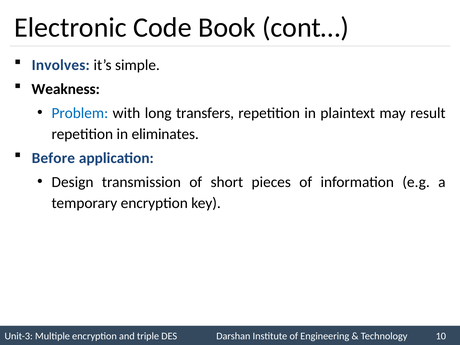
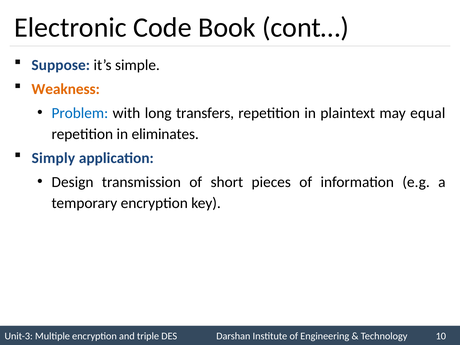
Involves: Involves -> Suppose (61, 65)
Weakness colour: black -> orange (66, 89)
result: result -> equal (428, 113)
Before: Before -> Simply (53, 158)
